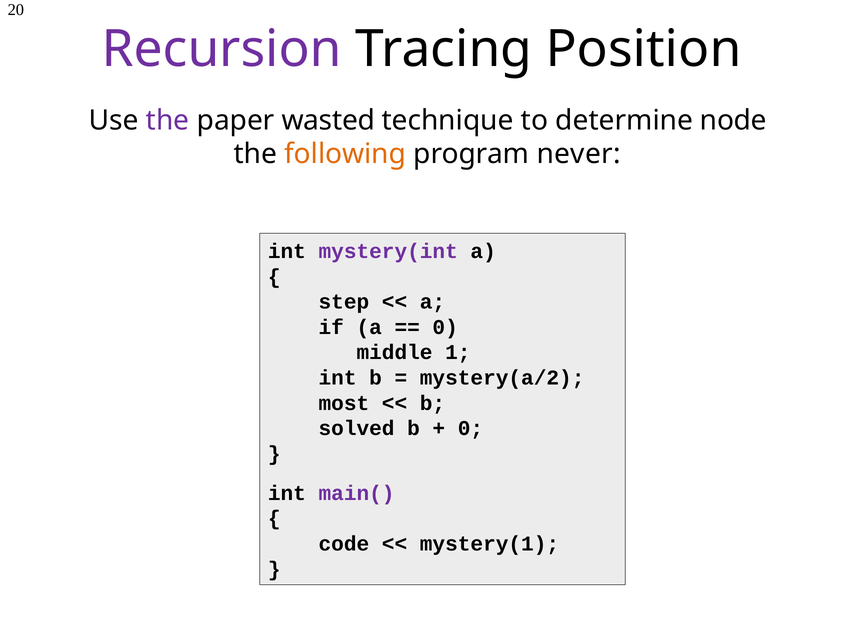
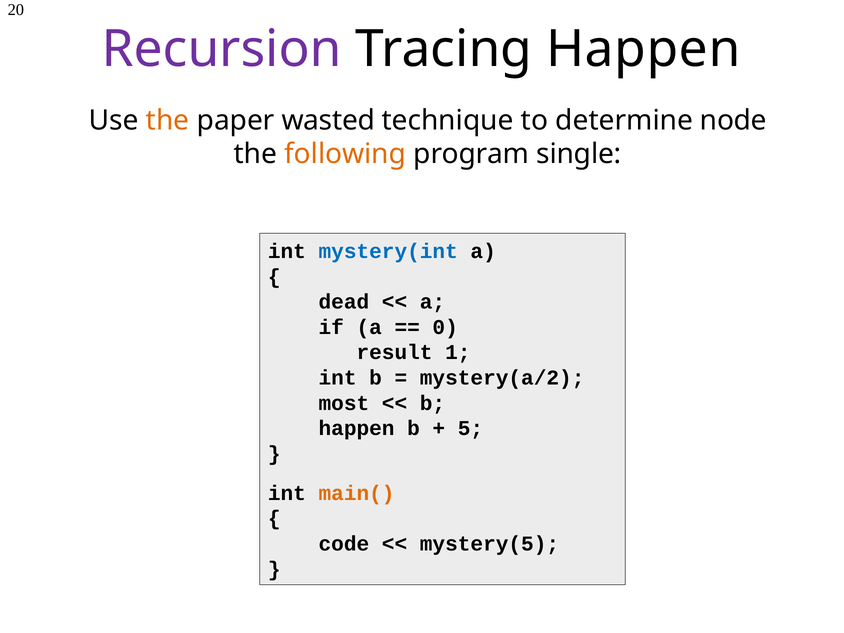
Tracing Position: Position -> Happen (643, 49)
the colour: purple -> orange (168, 120)
never: never -> single (579, 154)
mystery(int colour: purple -> blue (388, 251)
step: step -> dead (344, 302)
middle: middle -> result (395, 353)
solved: solved -> happen (357, 428)
0: 0 -> 5 (470, 428)
main( colour: purple -> orange (357, 493)
mystery(1: mystery(1 -> mystery(5 (489, 544)
